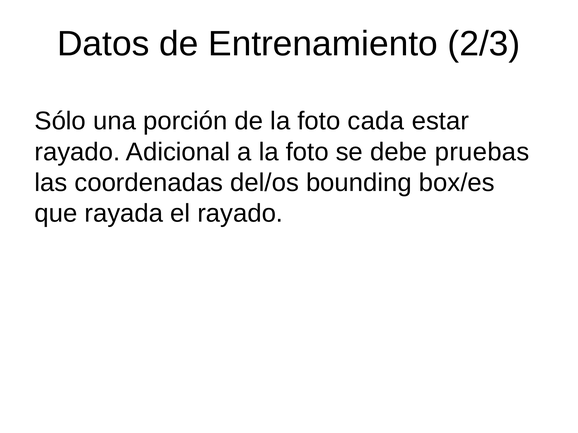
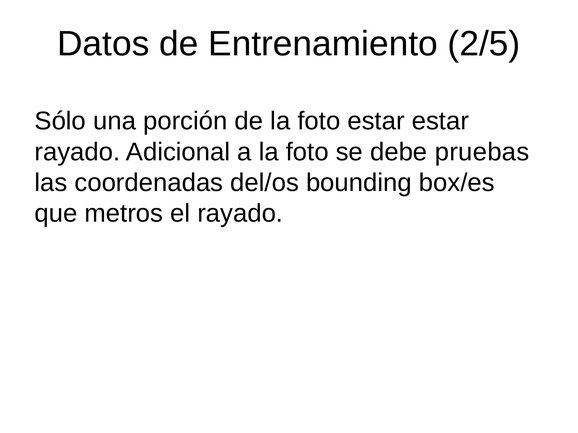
2/3: 2/3 -> 2/5 (484, 44)
foto cada: cada -> estar (376, 121)
rayada: rayada -> metros (124, 214)
